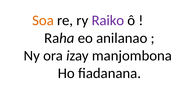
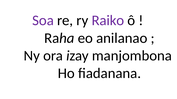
Soa colour: orange -> purple (43, 21)
